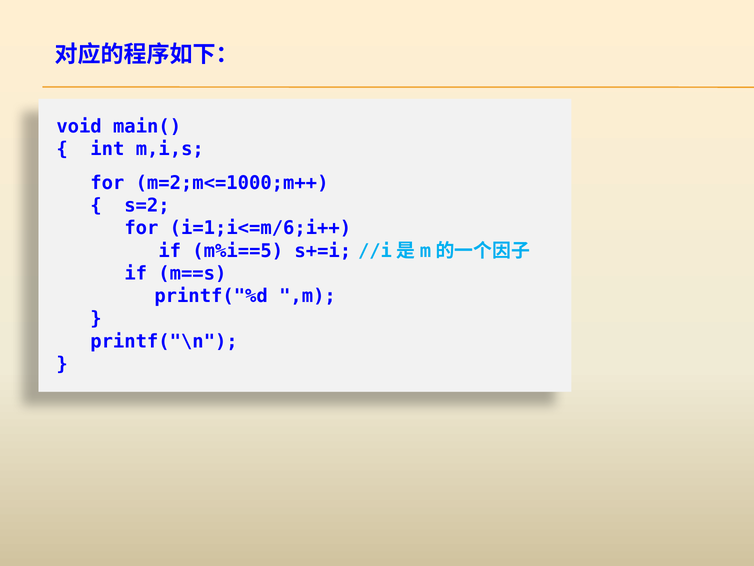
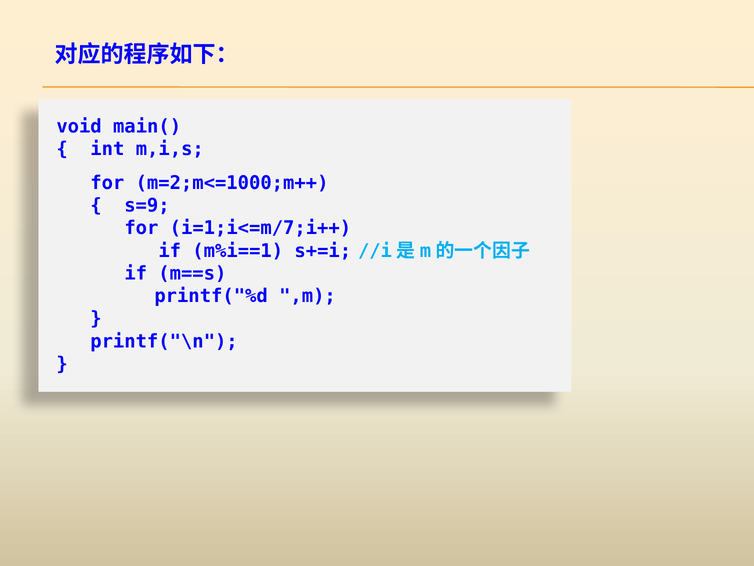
s=2: s=2 -> s=9 (147, 205)
i=1;i<=m/6;i++: i=1;i<=m/6;i++ -> i=1;i<=m/7;i++ (260, 228)
m%i==5: m%i==5 -> m%i==1 (238, 251)
